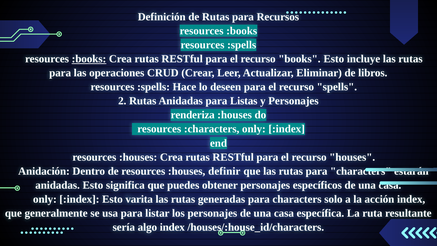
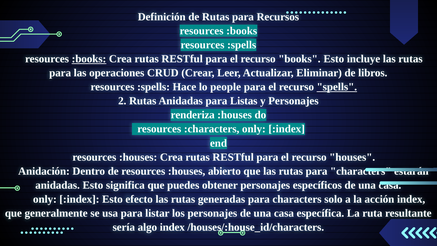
deseen: deseen -> people (226, 87)
spells underline: none -> present (337, 87)
definir: definir -> abierto (224, 171)
varita: varita -> efecto (139, 199)
